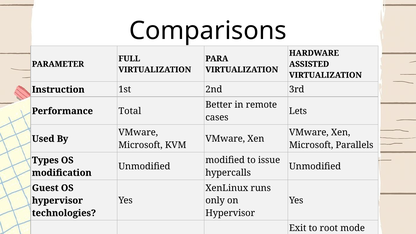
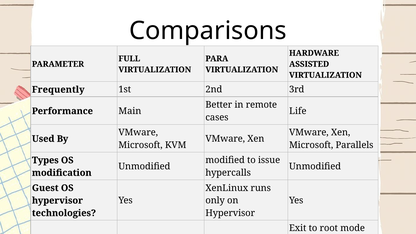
Instruction: Instruction -> Frequently (58, 90)
Total: Total -> Main (130, 111)
Lets: Lets -> Life (298, 111)
